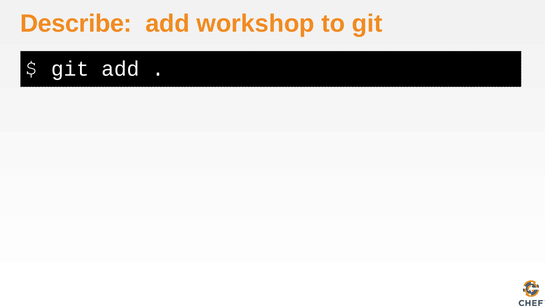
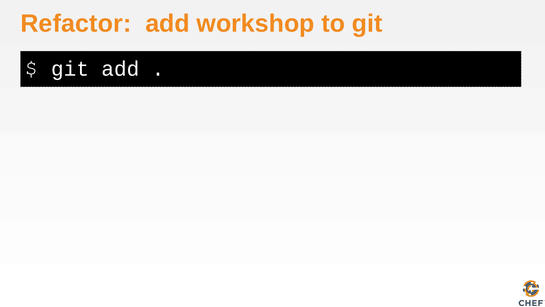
Describe: Describe -> Refactor (76, 24)
